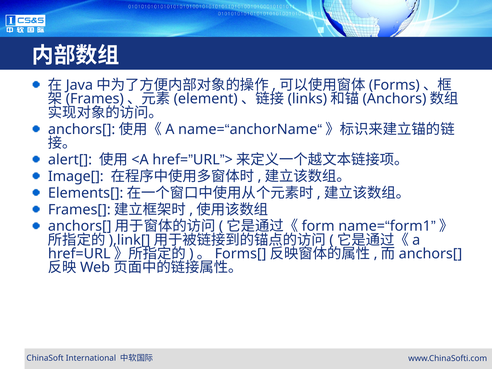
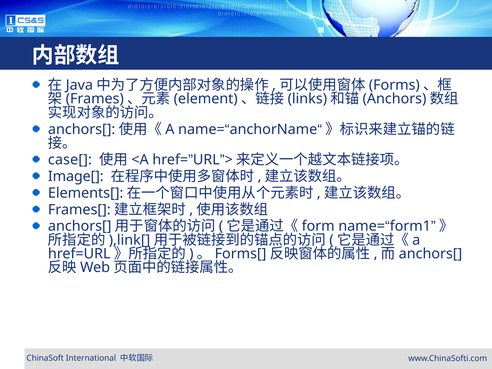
alert[: alert[ -> case[ (70, 160)
